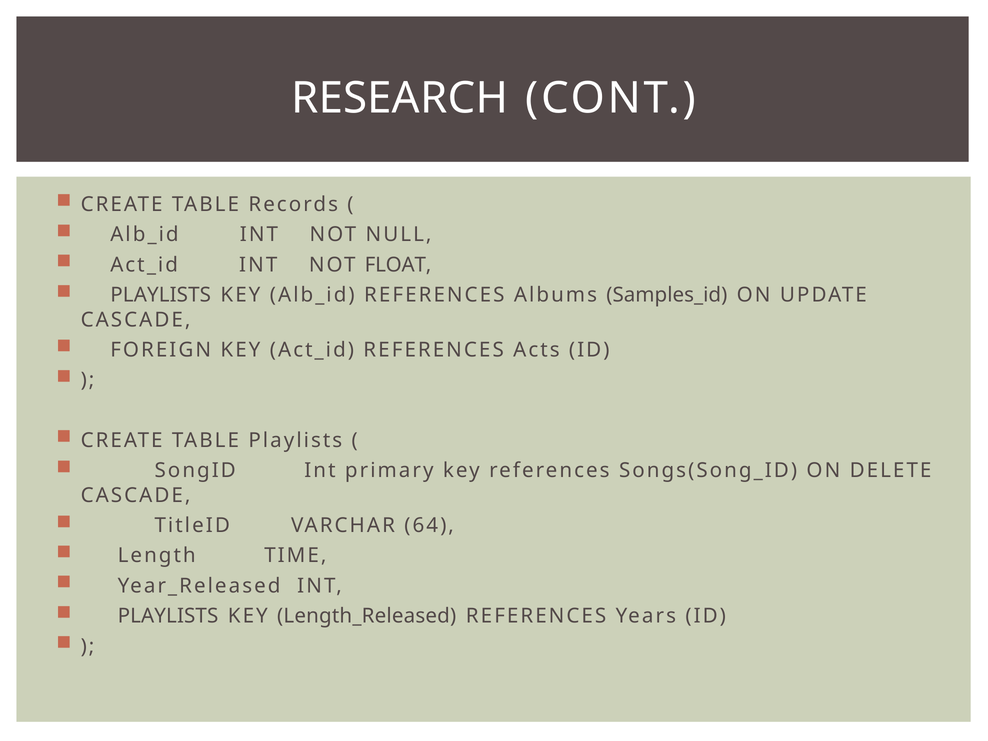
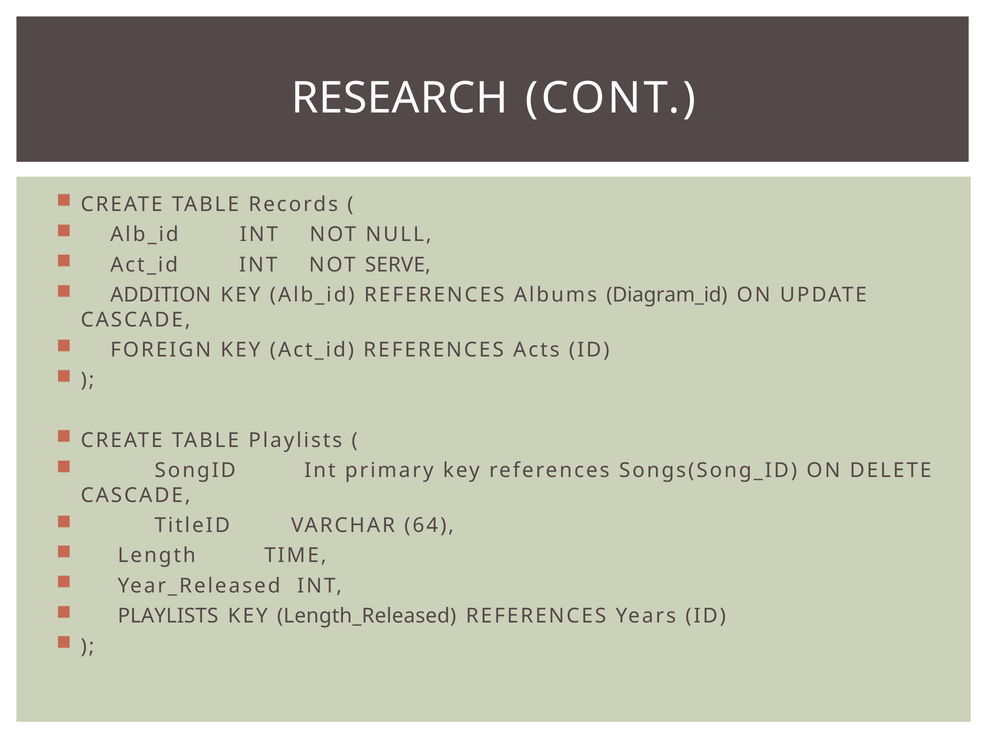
FLOAT: FLOAT -> SERVE (398, 265)
PLAYLISTS: PLAYLISTS -> ADDITION (161, 295)
Samples_id: Samples_id -> Diagram_id (667, 295)
